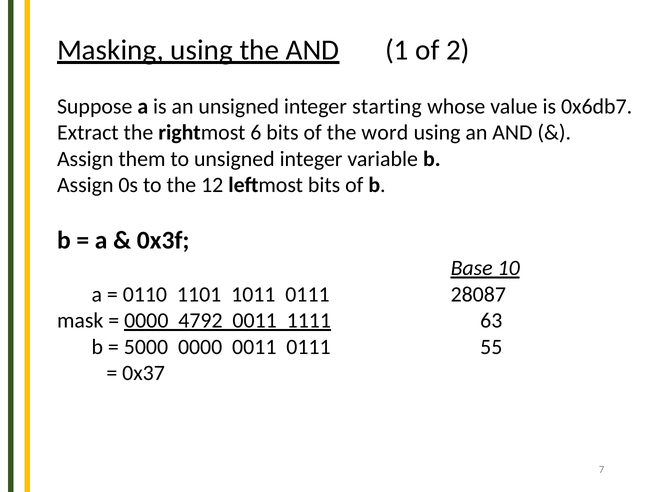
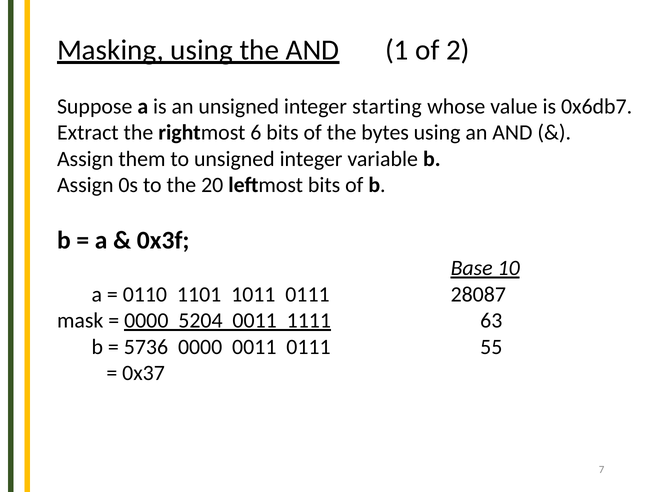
word: word -> bytes (385, 133)
12: 12 -> 20 (212, 185)
4792: 4792 -> 5204 (200, 321)
5000: 5000 -> 5736 (146, 347)
